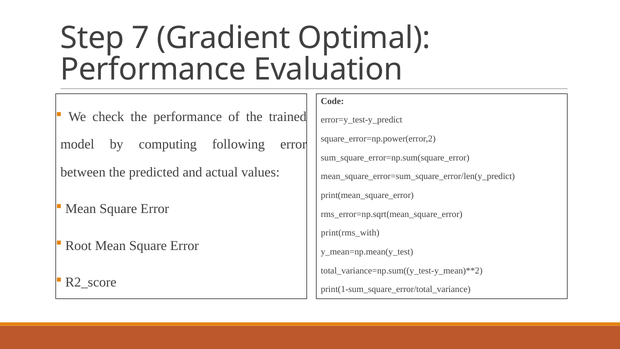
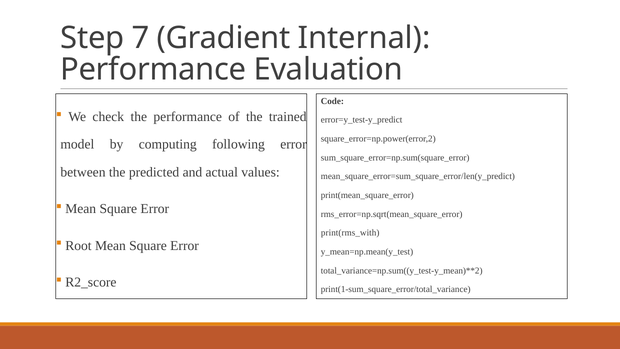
Optimal: Optimal -> Internal (364, 38)
